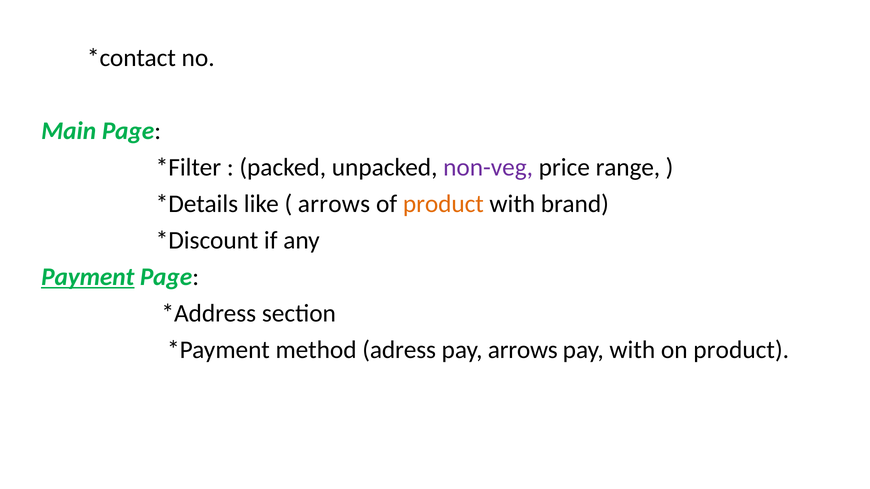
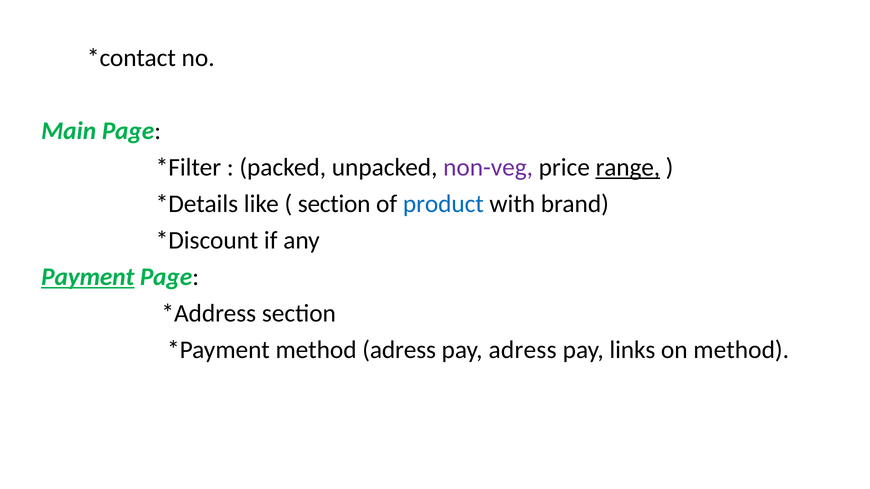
range underline: none -> present (628, 168)
arrows: arrows -> section (334, 204)
product colour: orange -> blue (443, 204)
pay arrows: arrows -> adress (523, 350)
pay with: with -> links (632, 350)
on product: product -> method (741, 350)
